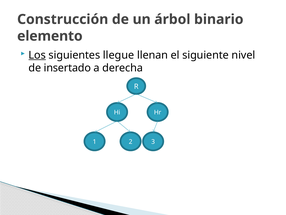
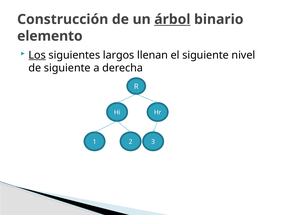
árbol underline: none -> present (172, 19)
llegue: llegue -> largos (119, 55)
de insertado: insertado -> siguiente (67, 68)
